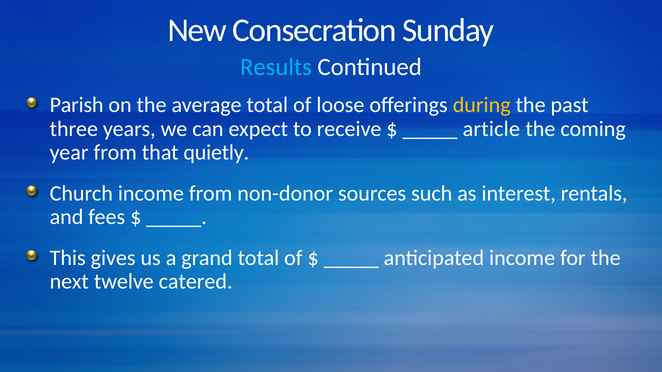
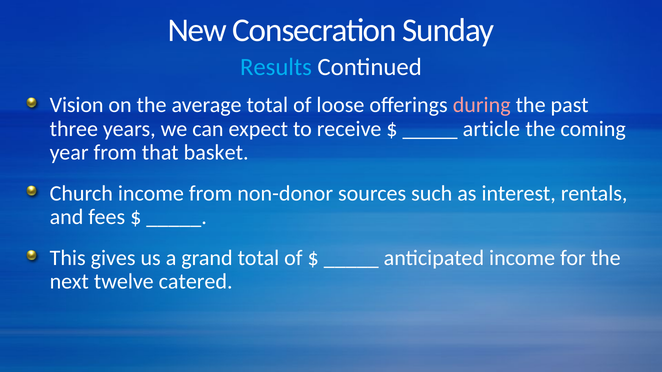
Parish: Parish -> Vision (77, 105)
during colour: yellow -> pink (482, 105)
quietly: quietly -> basket (216, 153)
